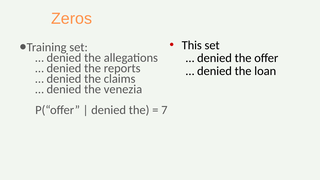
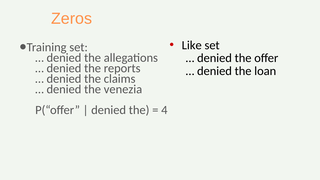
This: This -> Like (192, 45)
7: 7 -> 4 (164, 110)
